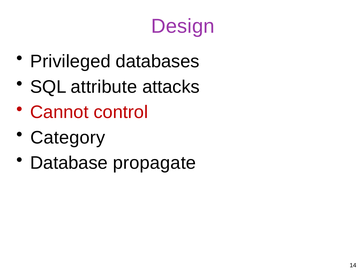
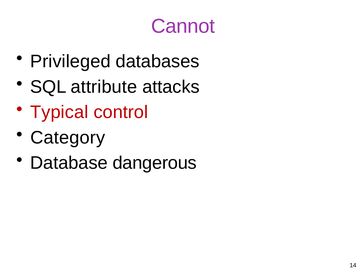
Design: Design -> Cannot (183, 26)
Cannot: Cannot -> Typical (59, 112)
propagate: propagate -> dangerous (155, 163)
